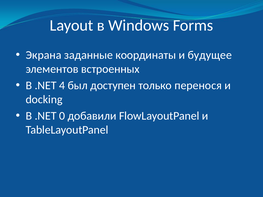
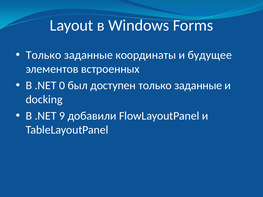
Экрана: Экрана -> Только (44, 55)
4: 4 -> 0 (62, 86)
доступен только перенося: перенося -> заданные (198, 86)
0: 0 -> 9 (62, 116)
